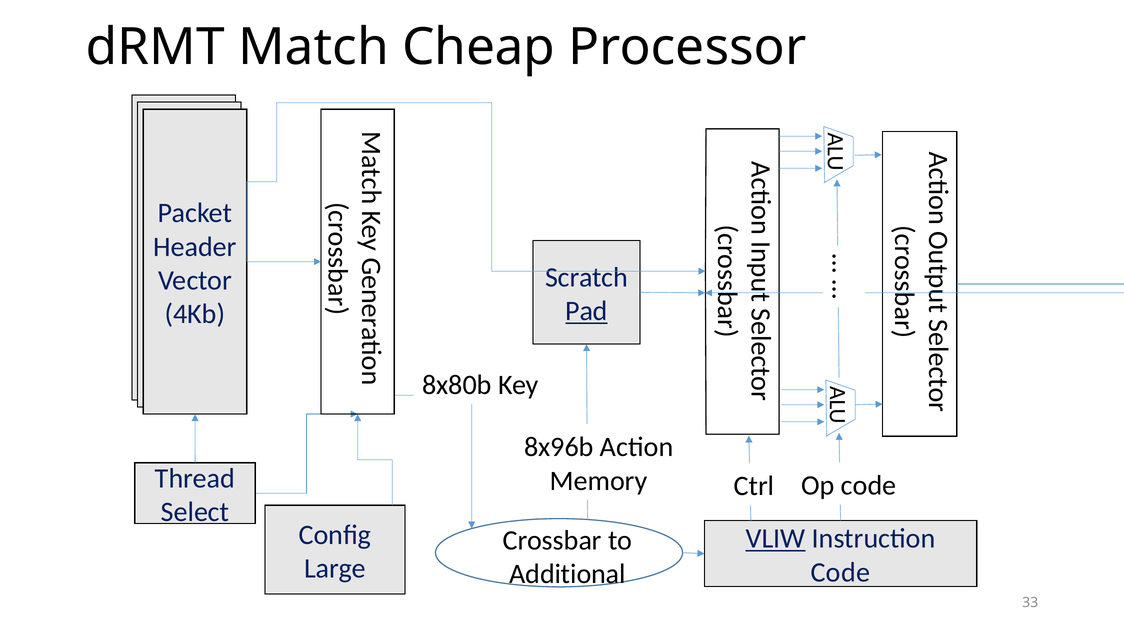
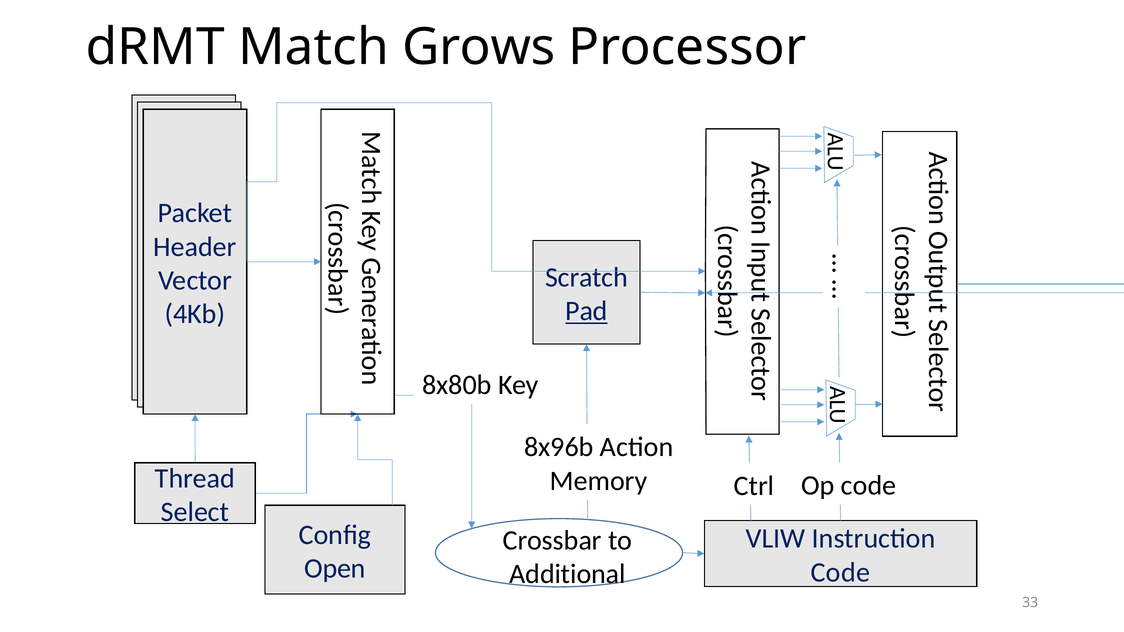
Cheap: Cheap -> Grows (479, 47)
VLIW underline: present -> none (776, 539)
Large: Large -> Open (335, 569)
